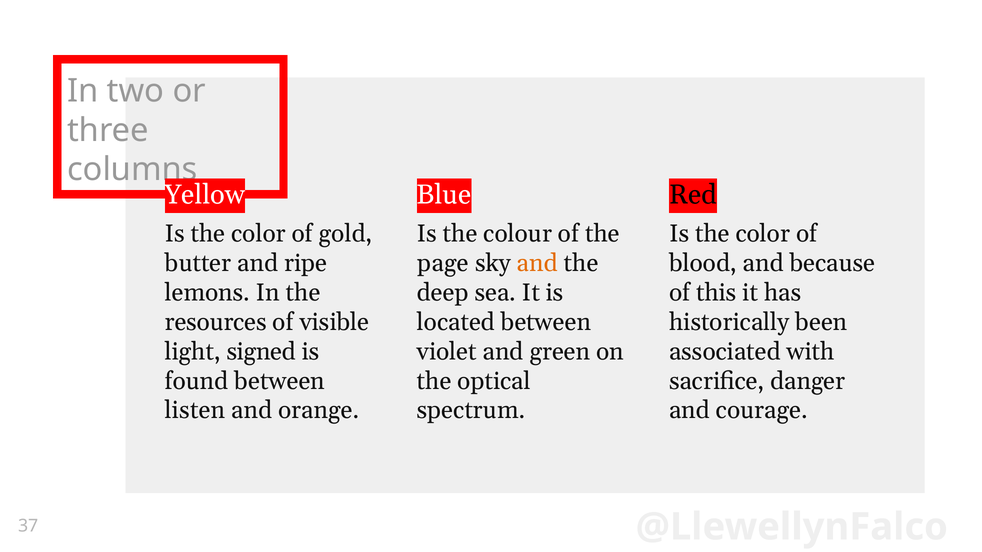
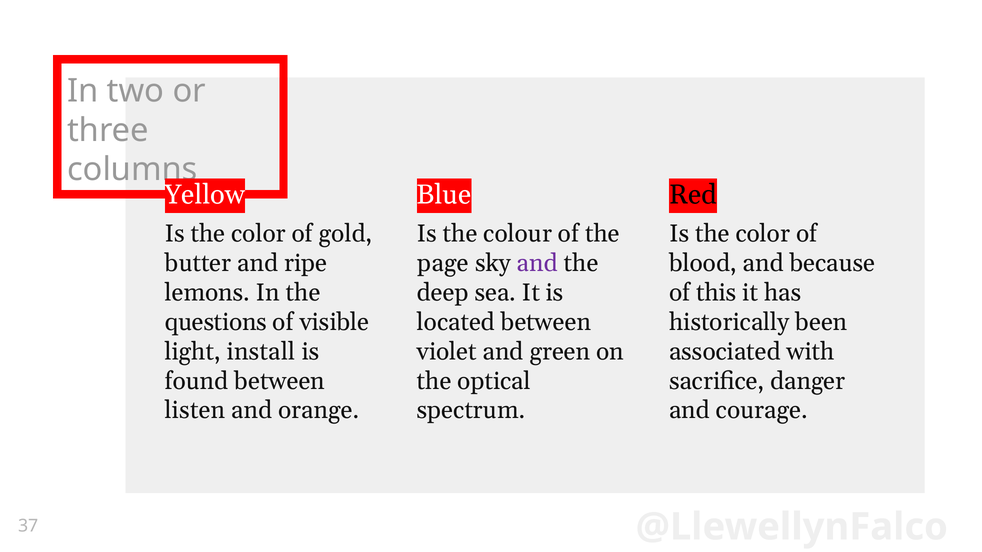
and colour: orange -> purple (537, 263)
resources: resources -> questions (216, 322)
signed: signed -> install (261, 352)
